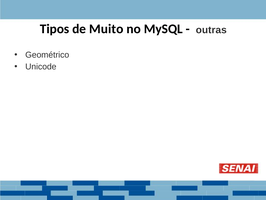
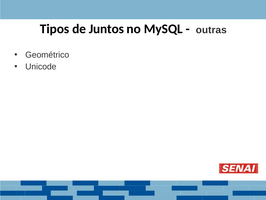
Muito: Muito -> Juntos (106, 29)
